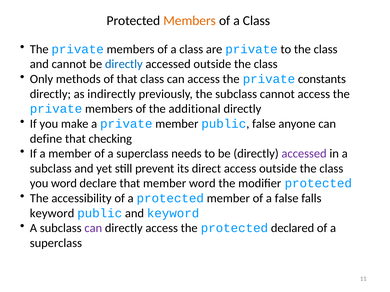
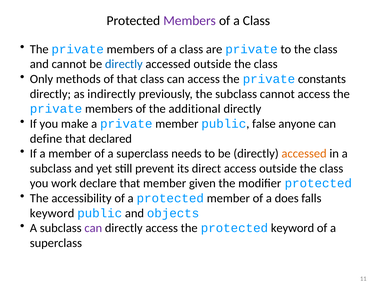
Members colour: orange -> purple (190, 21)
checking: checking -> declared (110, 139)
accessed colour: purple -> orange (304, 154)
you word: word -> work (64, 184)
member word: word -> given (202, 184)
a false: false -> does (287, 199)
and keyword: keyword -> objects (173, 214)
protected declared: declared -> keyword (293, 229)
